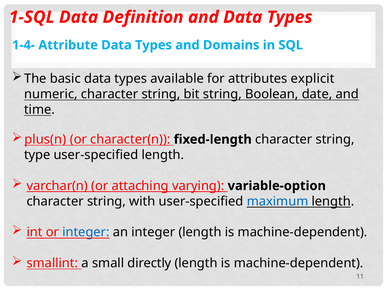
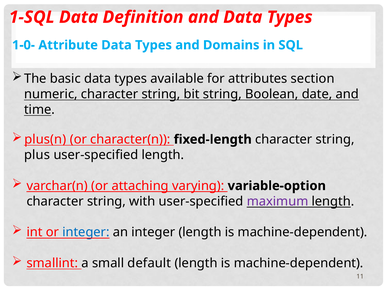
1-4-: 1-4- -> 1-0- (24, 45)
explicit: explicit -> section (313, 79)
type: type -> plus (37, 155)
maximum colour: blue -> purple (278, 201)
directly: directly -> default (149, 263)
